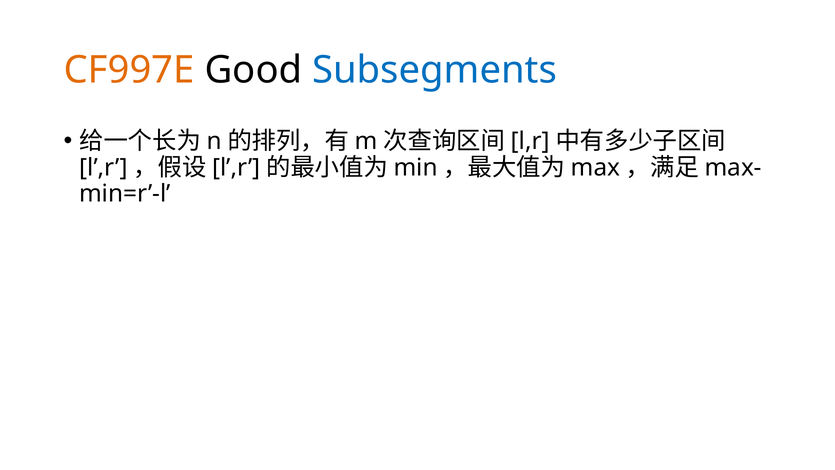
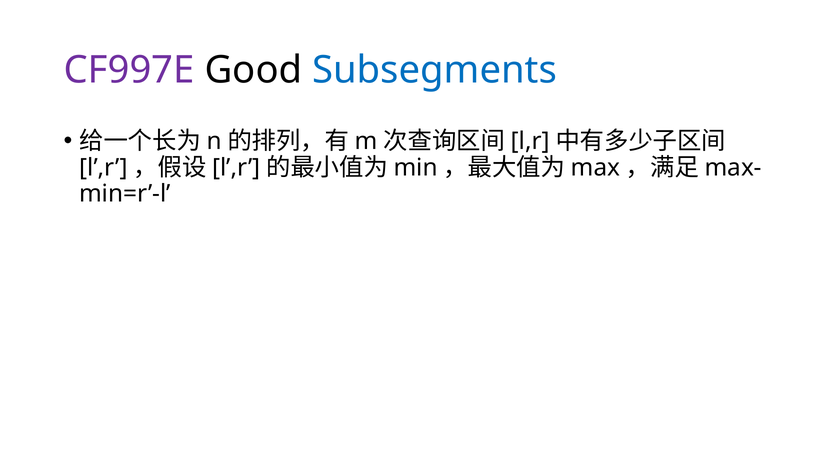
CF997E colour: orange -> purple (129, 70)
